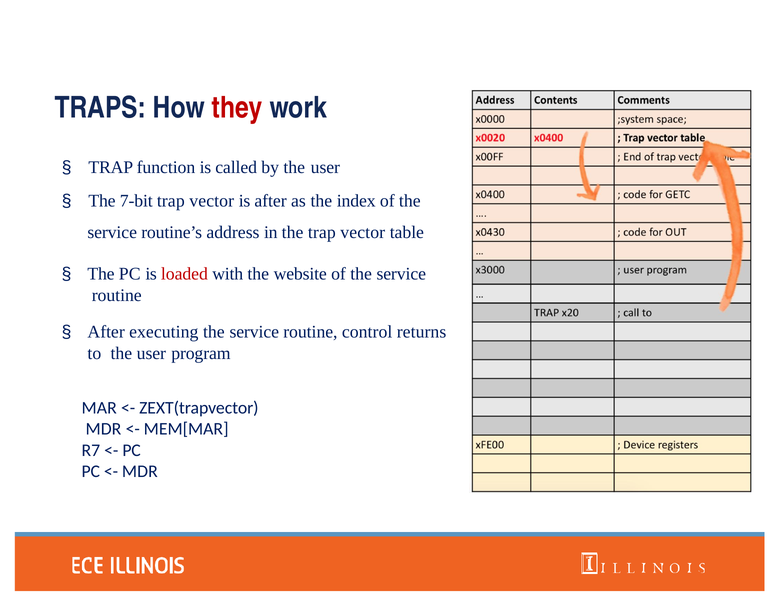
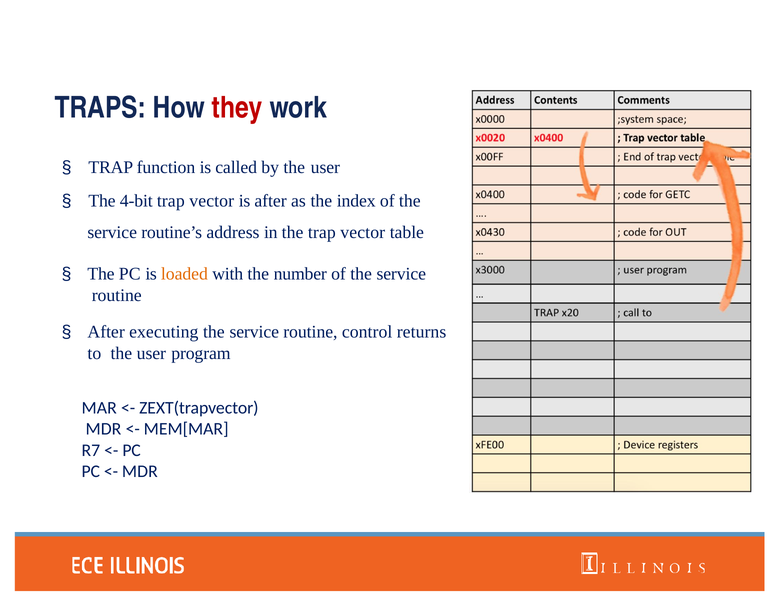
7-bit: 7-bit -> 4-bit (136, 201)
loaded colour: red -> orange (184, 274)
website: website -> number (300, 274)
